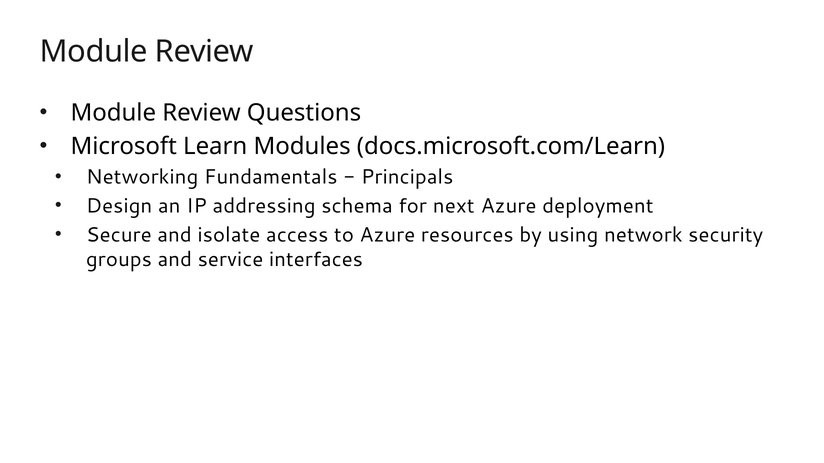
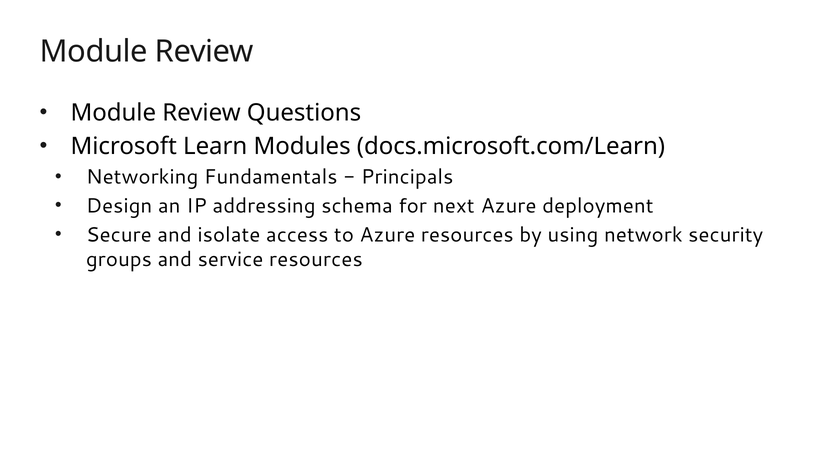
service interfaces: interfaces -> resources (316, 260)
